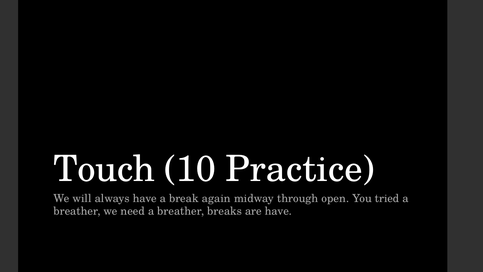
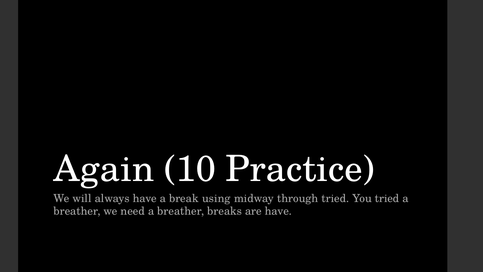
Touch: Touch -> Again (104, 169)
again: again -> using (216, 198)
through open: open -> tried (335, 198)
